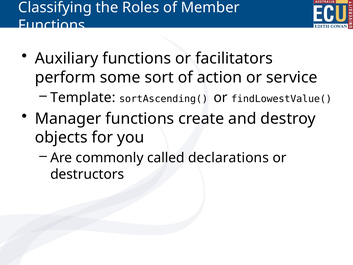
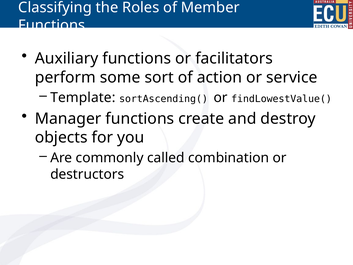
declarations: declarations -> combination (229, 158)
